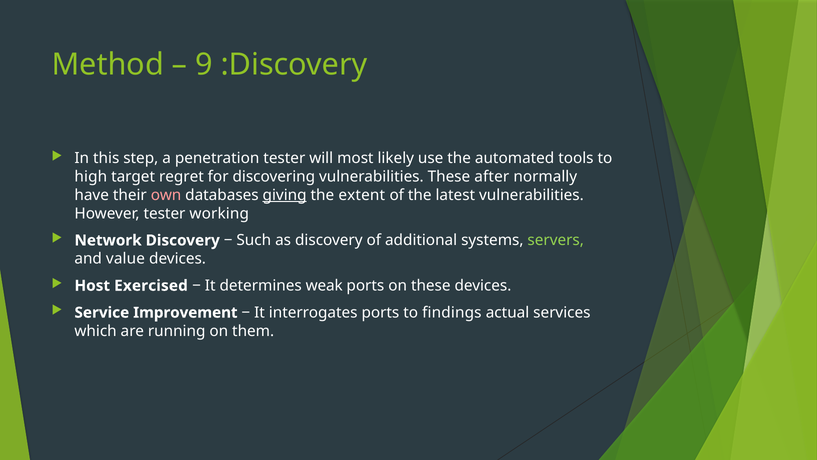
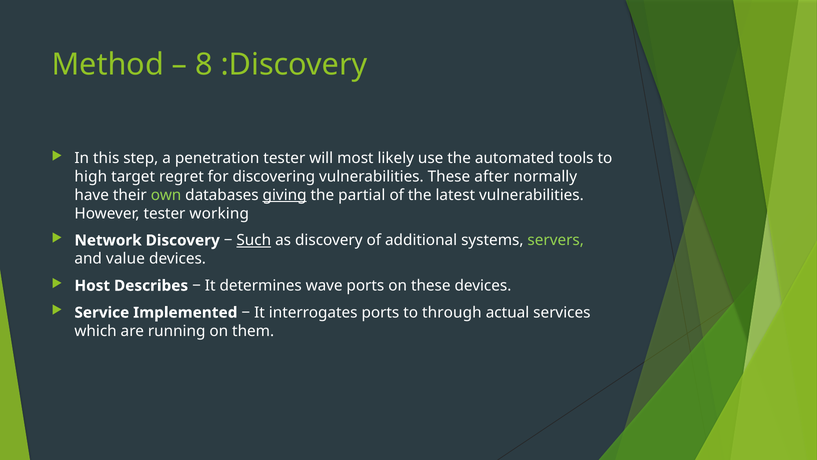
9: 9 -> 8 (204, 64)
own colour: pink -> light green (166, 195)
extent: extent -> partial (362, 195)
Such underline: none -> present (254, 240)
Exercised: Exercised -> Describes (151, 285)
weak: weak -> wave (324, 285)
Improvement: Improvement -> Implemented (185, 312)
findings: findings -> through (452, 312)
